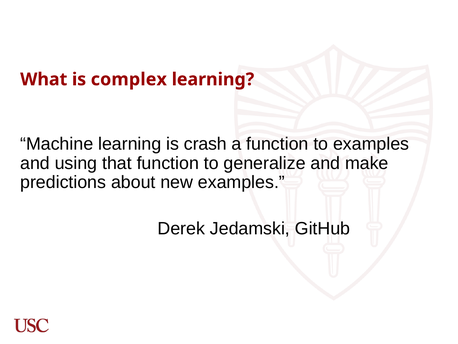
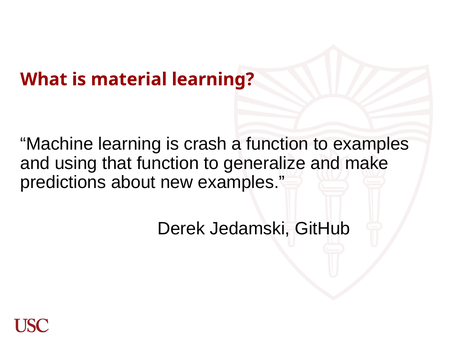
complex: complex -> material (129, 79)
